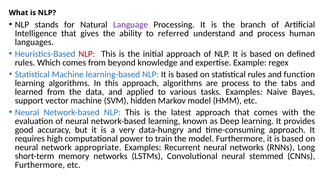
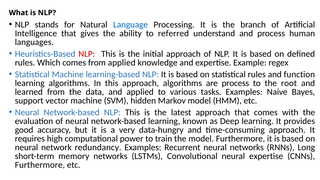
Language colour: purple -> blue (131, 25)
from beyond: beyond -> applied (122, 63)
tabs: tabs -> root (289, 83)
appropriate: appropriate -> redundancy (98, 147)
neural stemmed: stemmed -> expertise (266, 156)
